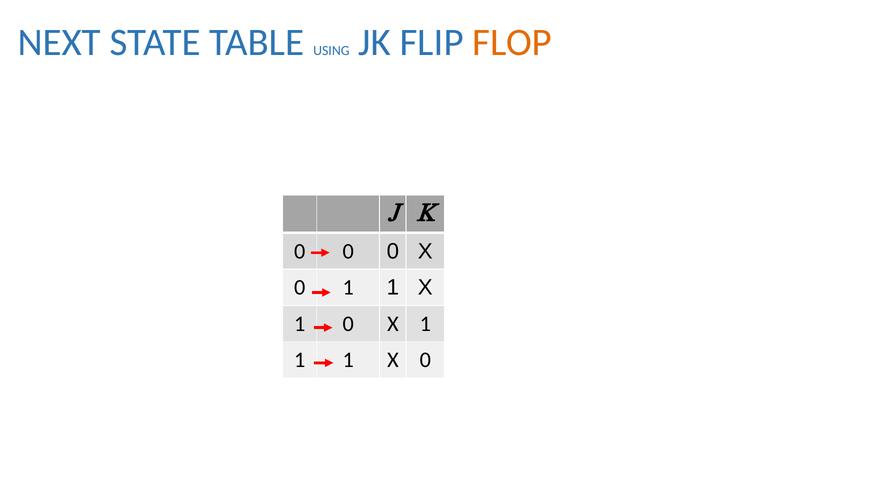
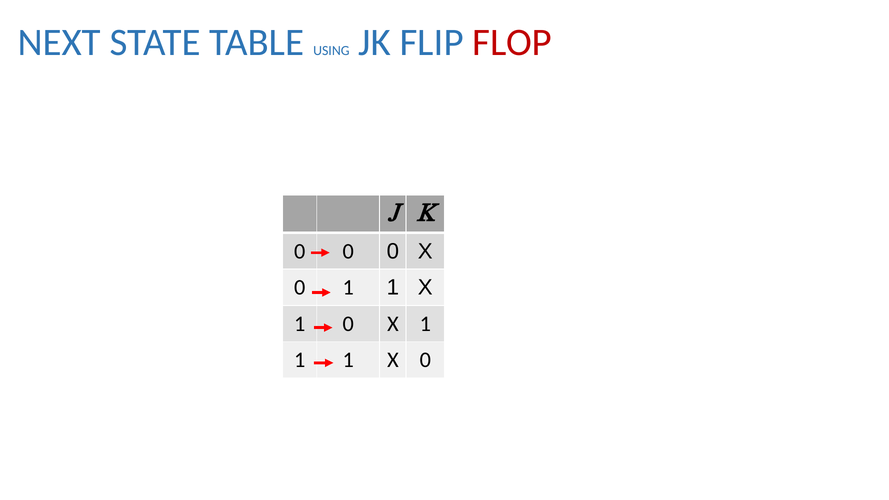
FLOP colour: orange -> red (512, 42)
